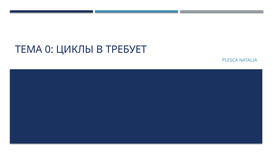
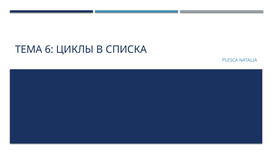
0: 0 -> 6 (49, 49)
ТРЕБУЕТ: ТРЕБУЕТ -> СПИСКА (126, 49)
